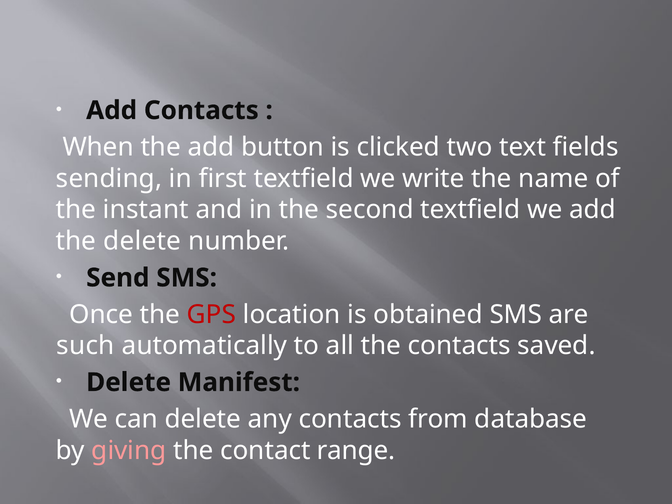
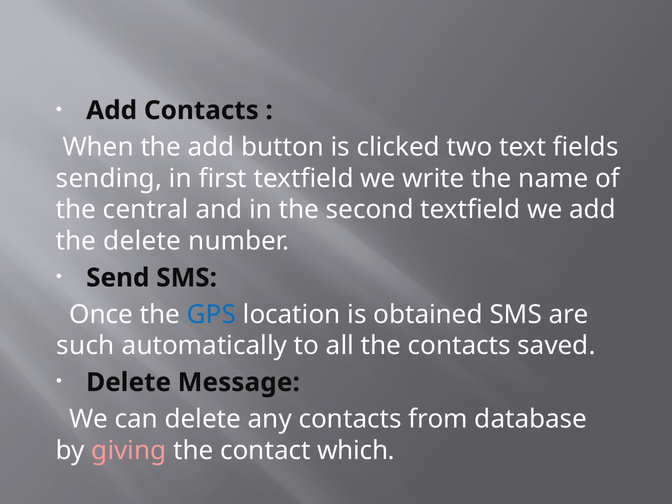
instant: instant -> central (146, 210)
GPS colour: red -> blue (212, 314)
Manifest: Manifest -> Message (239, 382)
range: range -> which (356, 450)
